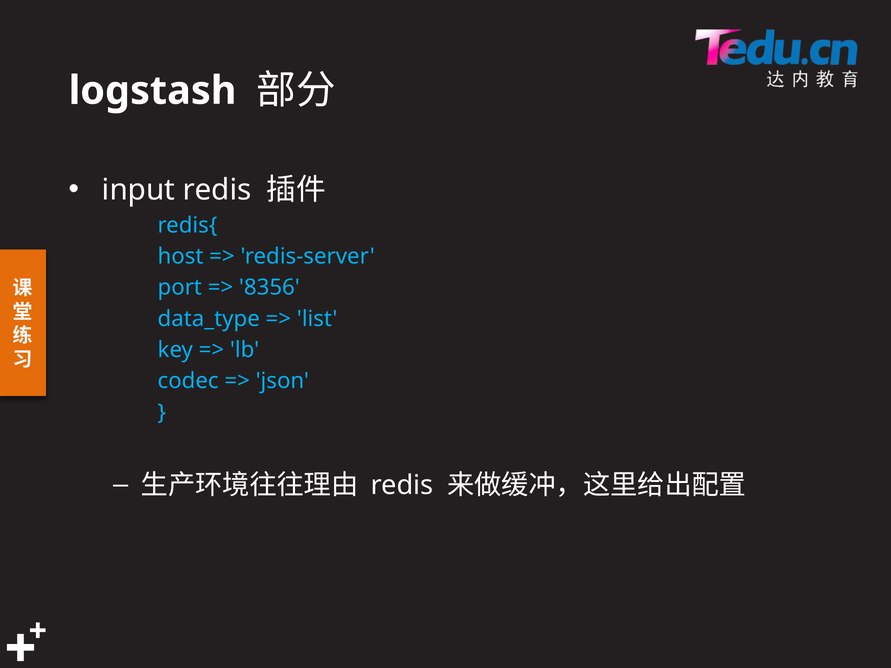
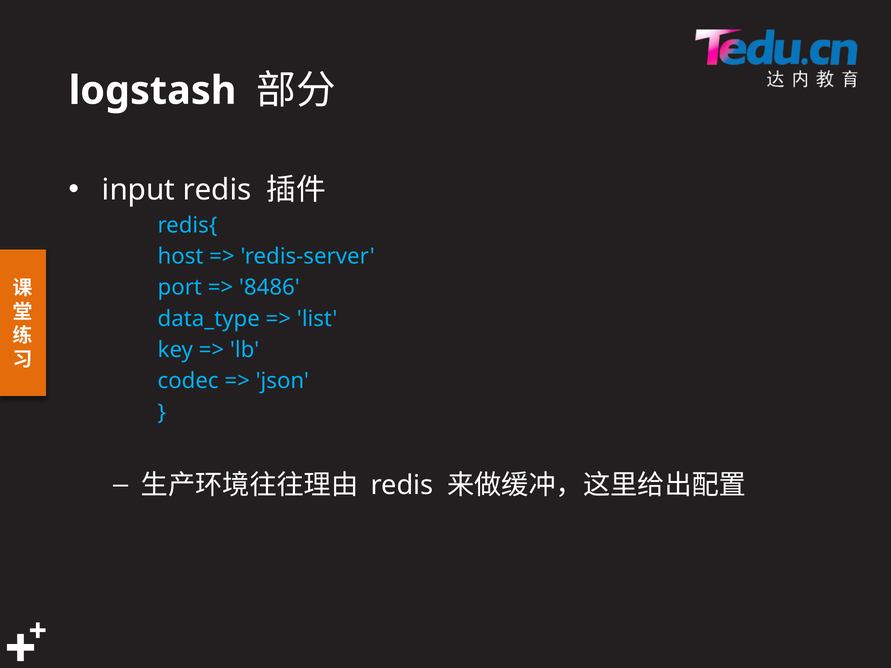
8356: 8356 -> 8486 (269, 288)
